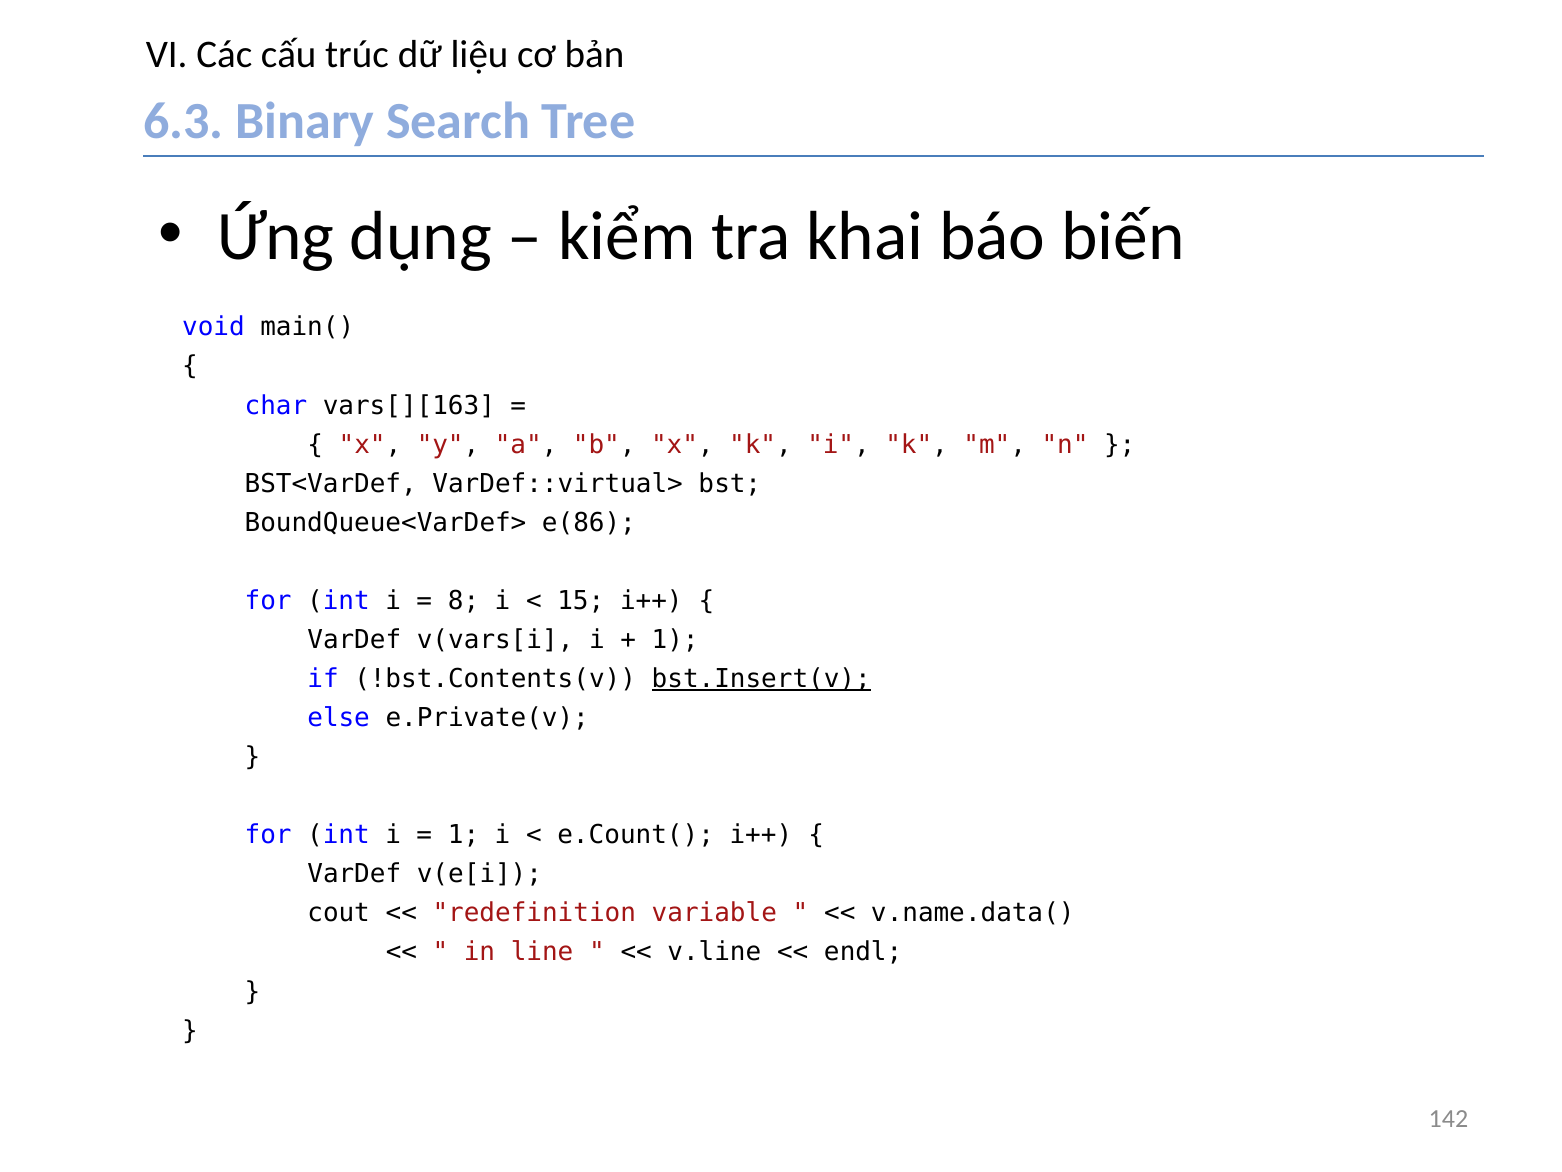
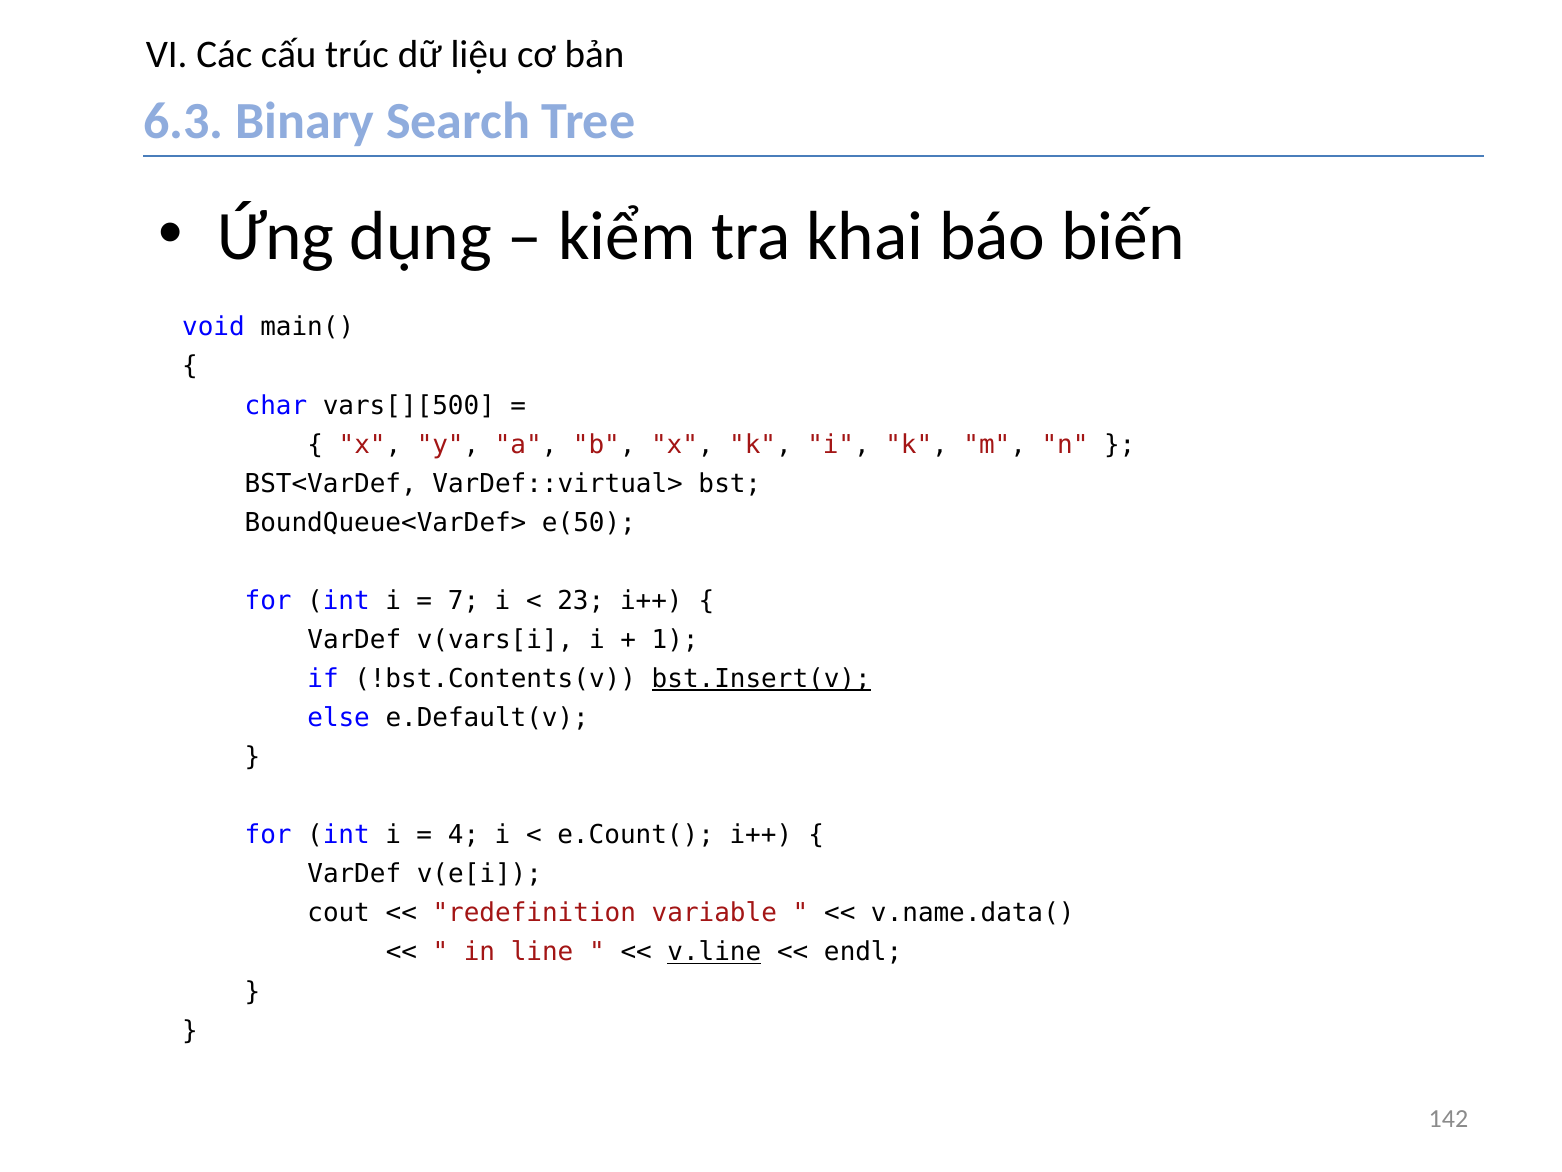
vars[][163: vars[][163 -> vars[][500 (409, 405)
e(86: e(86 -> e(50 (589, 522)
8: 8 -> 7 (464, 601)
15: 15 -> 23 (581, 601)
e.Private(v: e.Private(v -> e.Default(v (487, 718)
1: 1 -> 4 (464, 835)
v.line underline: none -> present (714, 952)
